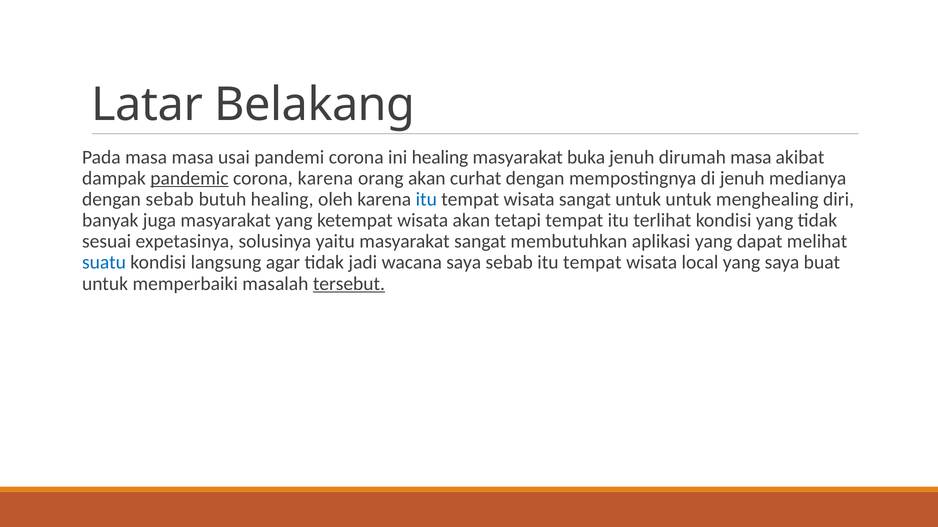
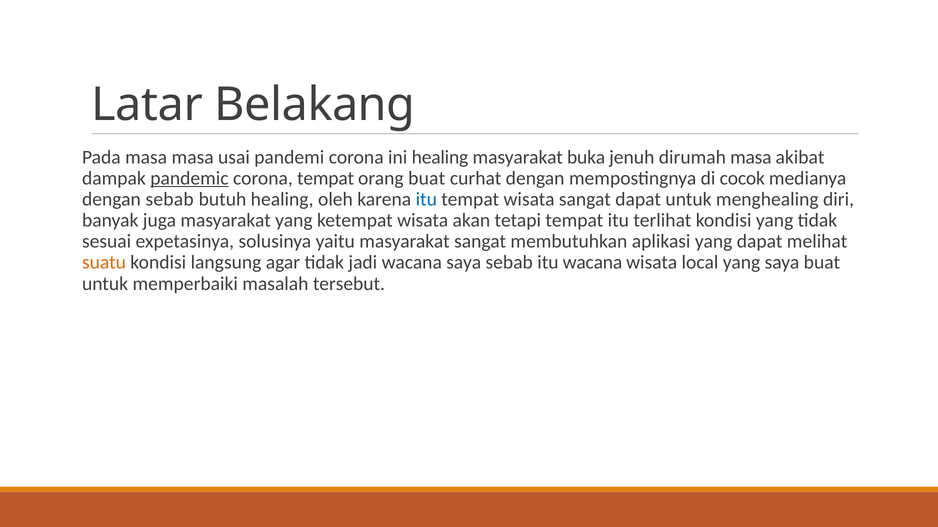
corona karena: karena -> tempat (326, 178)
orang akan: akan -> buat (427, 178)
di jenuh: jenuh -> cocok (742, 178)
sangat untuk: untuk -> dapat (638, 199)
suatu colour: blue -> orange (104, 263)
sebab itu tempat: tempat -> wacana (592, 263)
tersebut underline: present -> none (349, 284)
